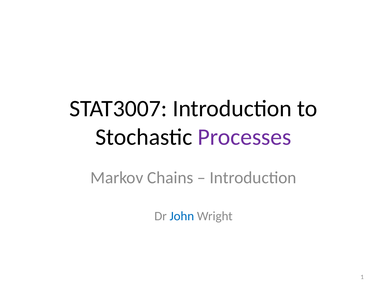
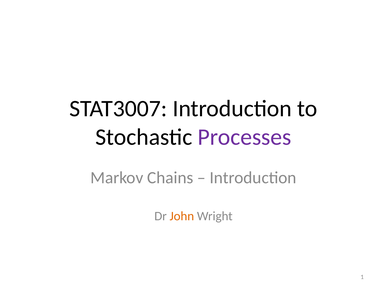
John colour: blue -> orange (182, 216)
